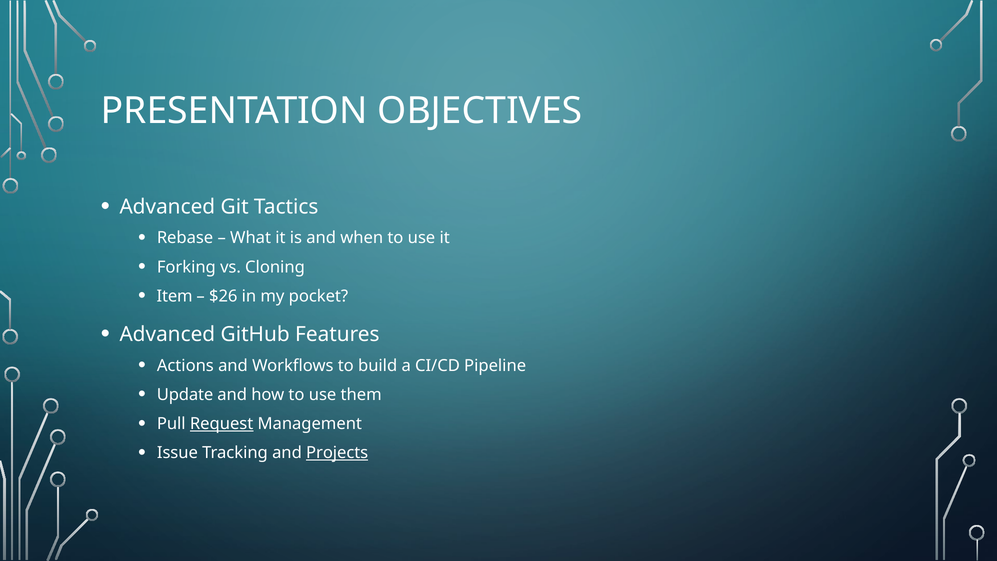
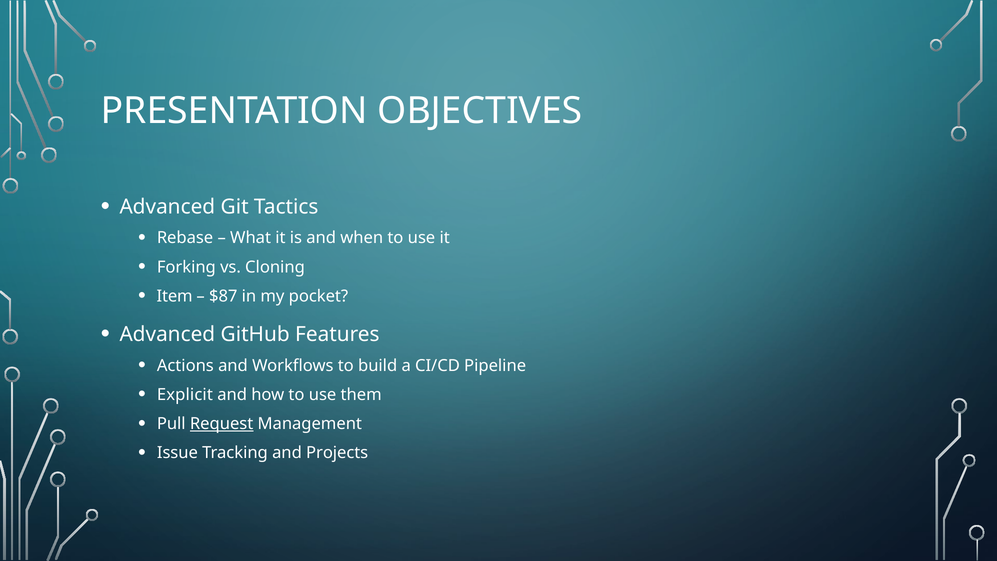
$26: $26 -> $87 (223, 296)
Update: Update -> Explicit (185, 395)
Projects underline: present -> none (337, 453)
